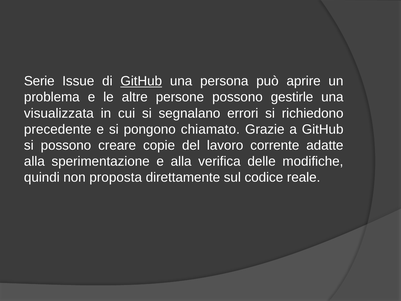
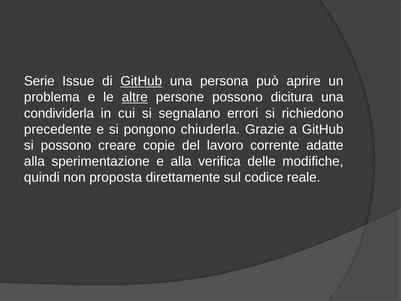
altre underline: none -> present (135, 97)
gestirle: gestirle -> dicitura (292, 97)
visualizzata: visualizzata -> condividerla (59, 113)
chiamato: chiamato -> chiuderla (210, 129)
